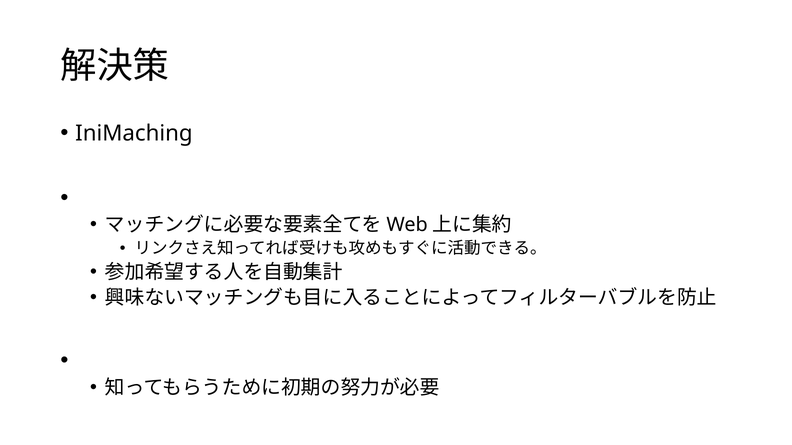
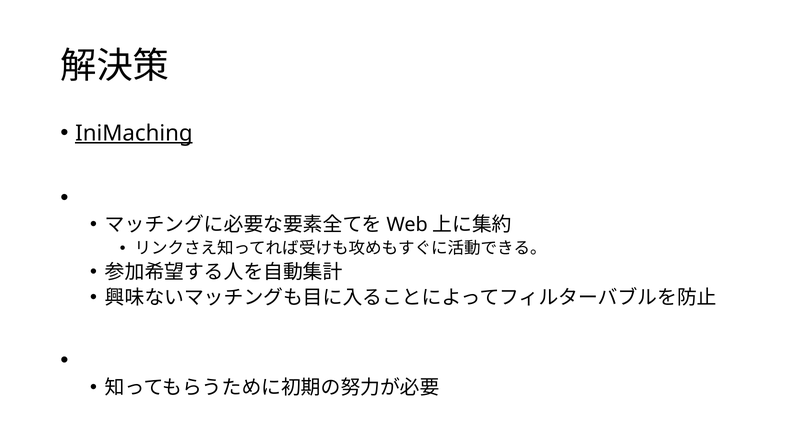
IniMaching underline: none -> present (134, 133)
